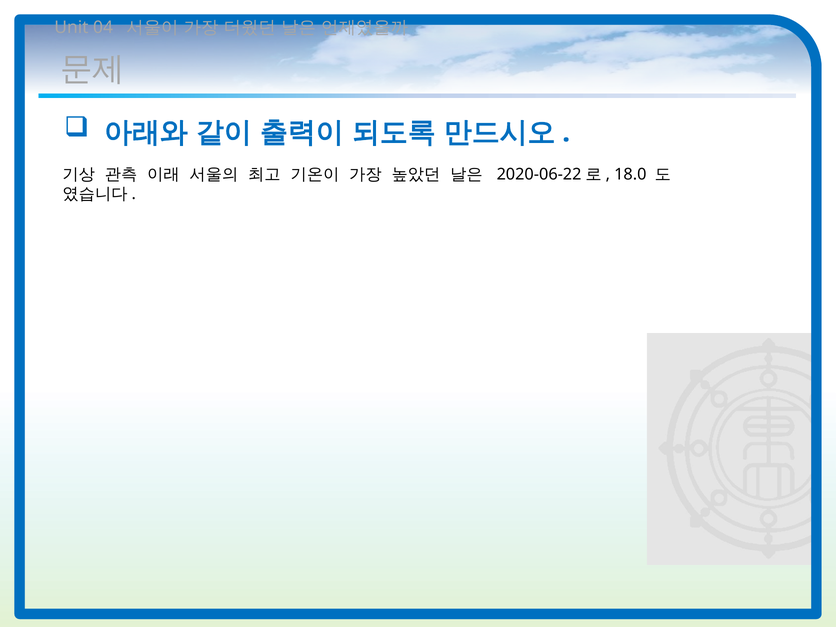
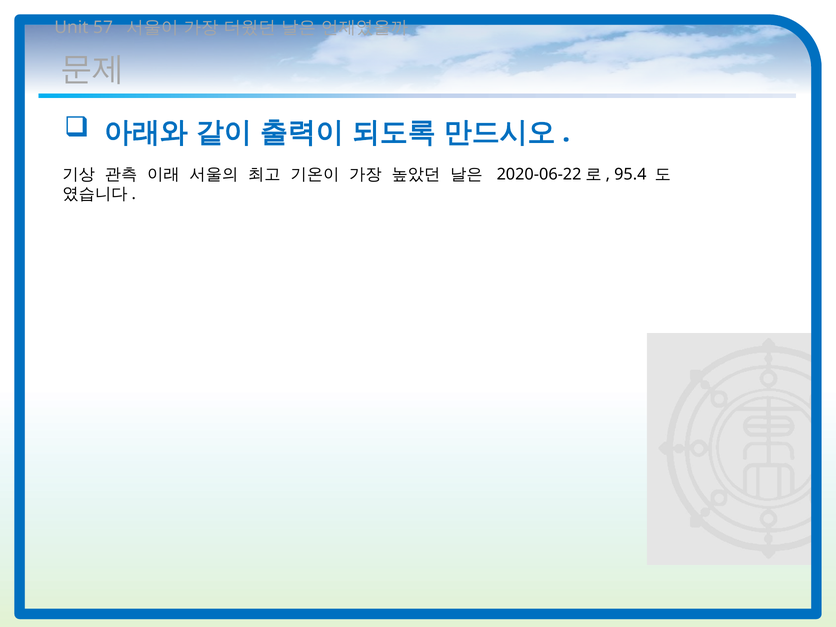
04: 04 -> 57 (103, 28)
18.0: 18.0 -> 95.4 (630, 174)
